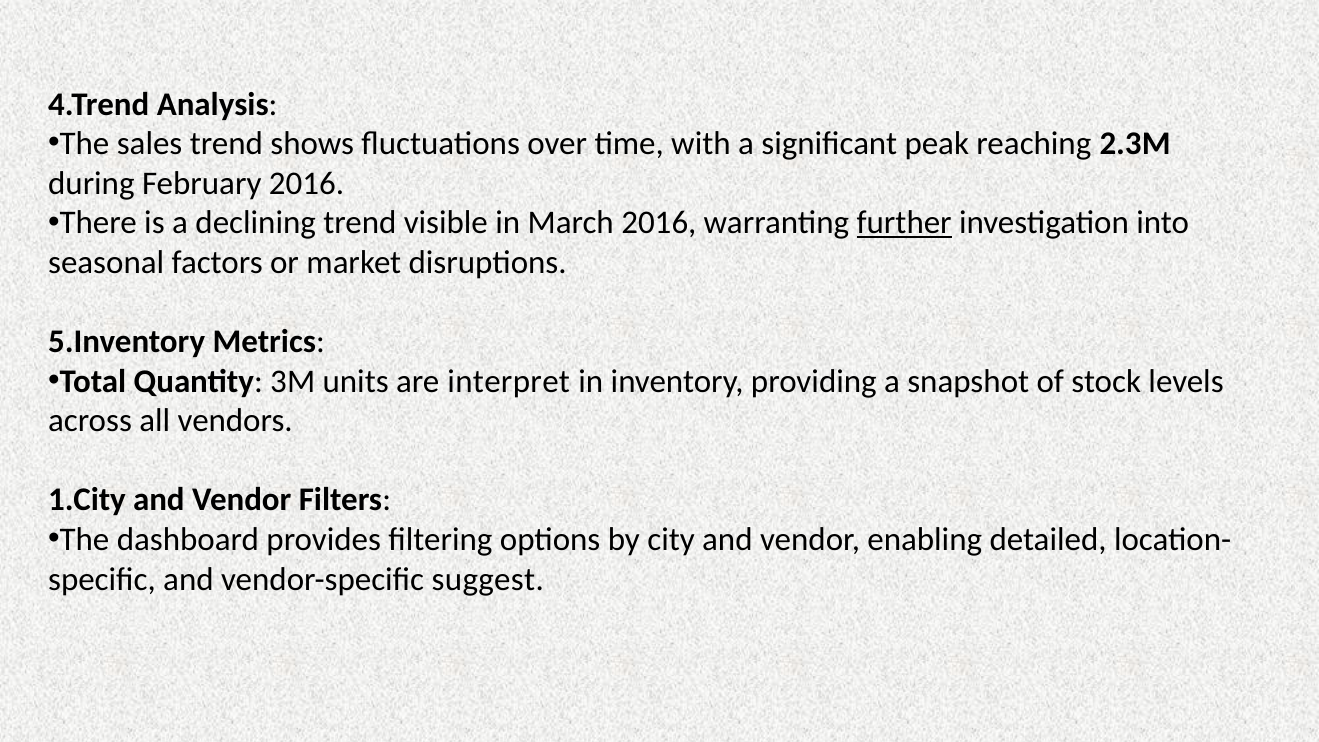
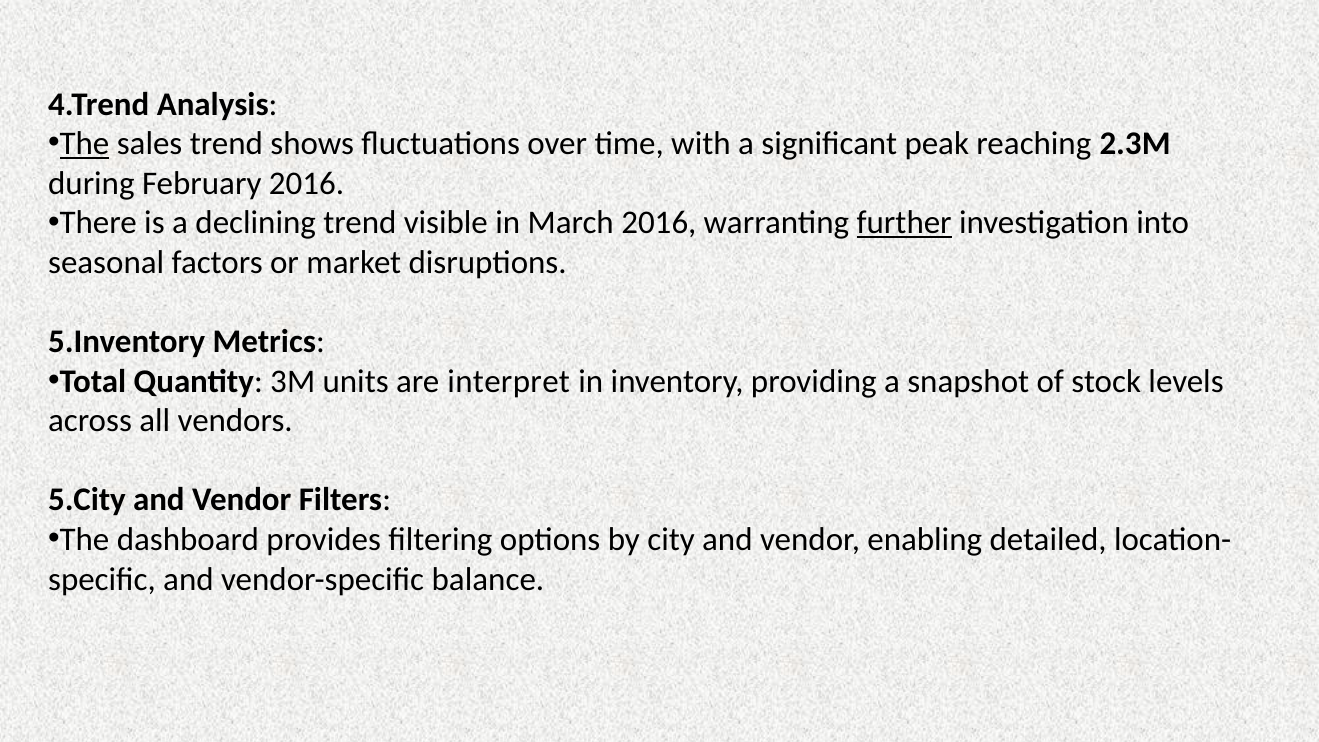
The underline: none -> present (85, 144)
1.City: 1.City -> 5.City (87, 500)
suggest: suggest -> balance (488, 579)
